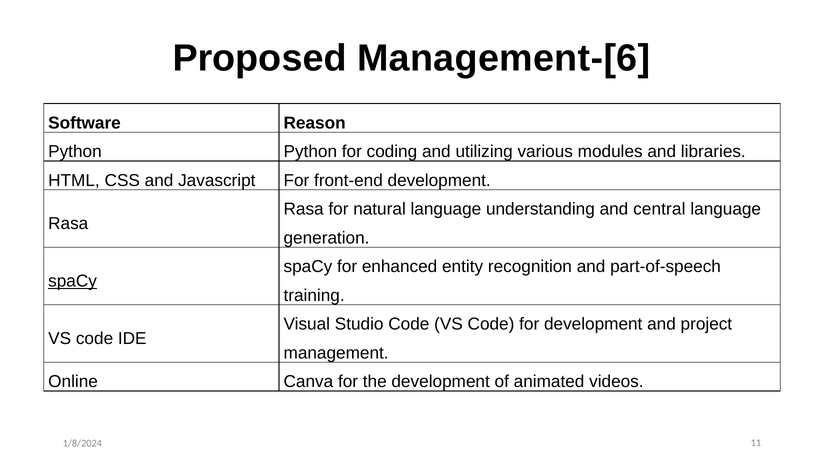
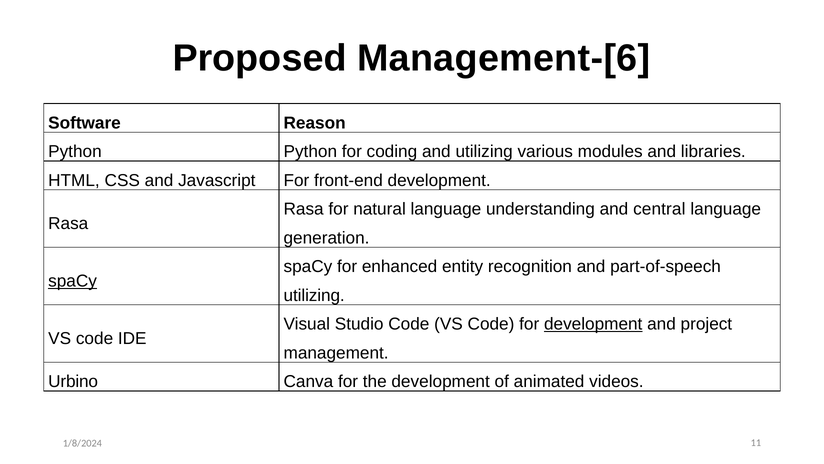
training: training -> utilizing (314, 295)
development underline: none -> present (593, 324)
Online: Online -> Urbino (73, 381)
